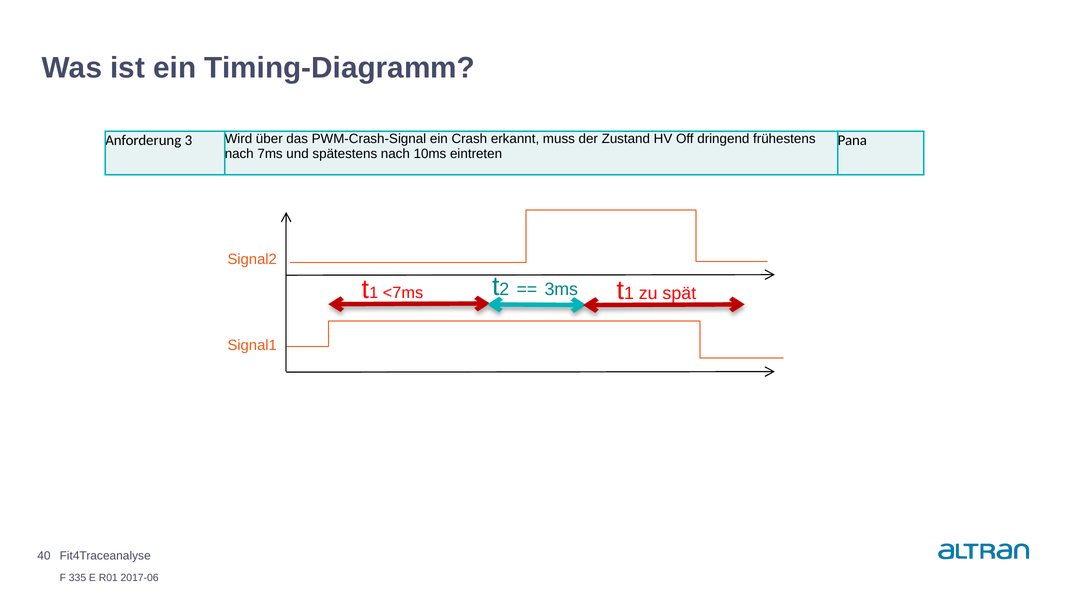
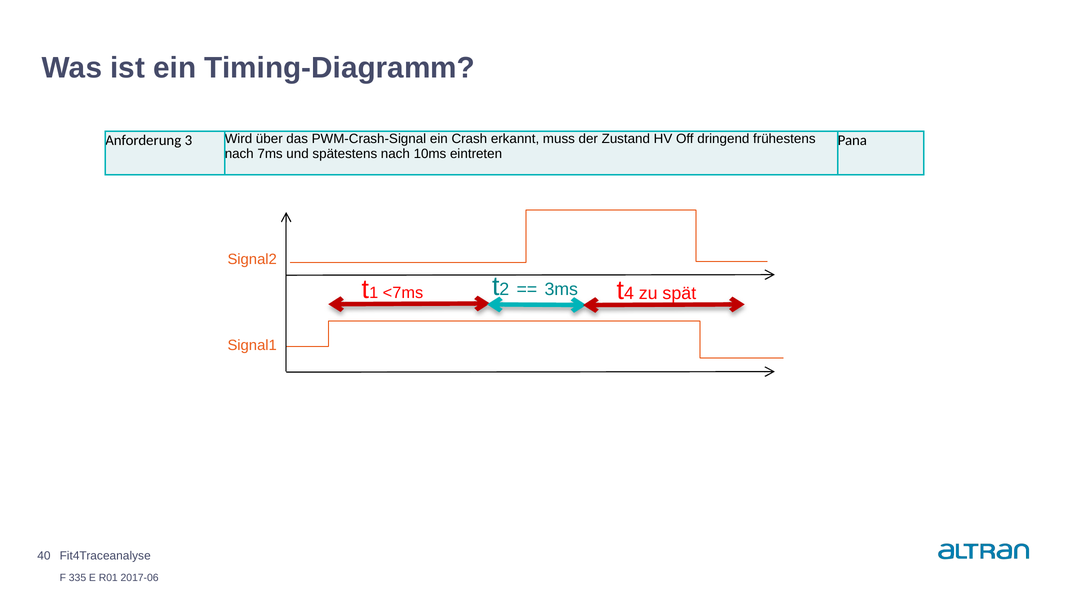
1: 1 -> 4 (629, 293)
